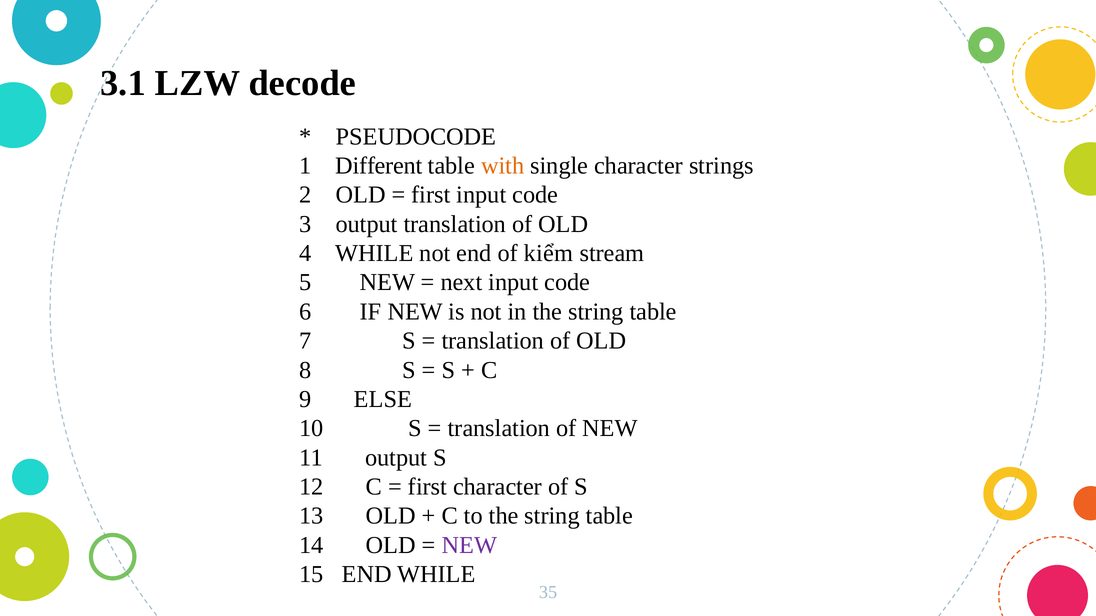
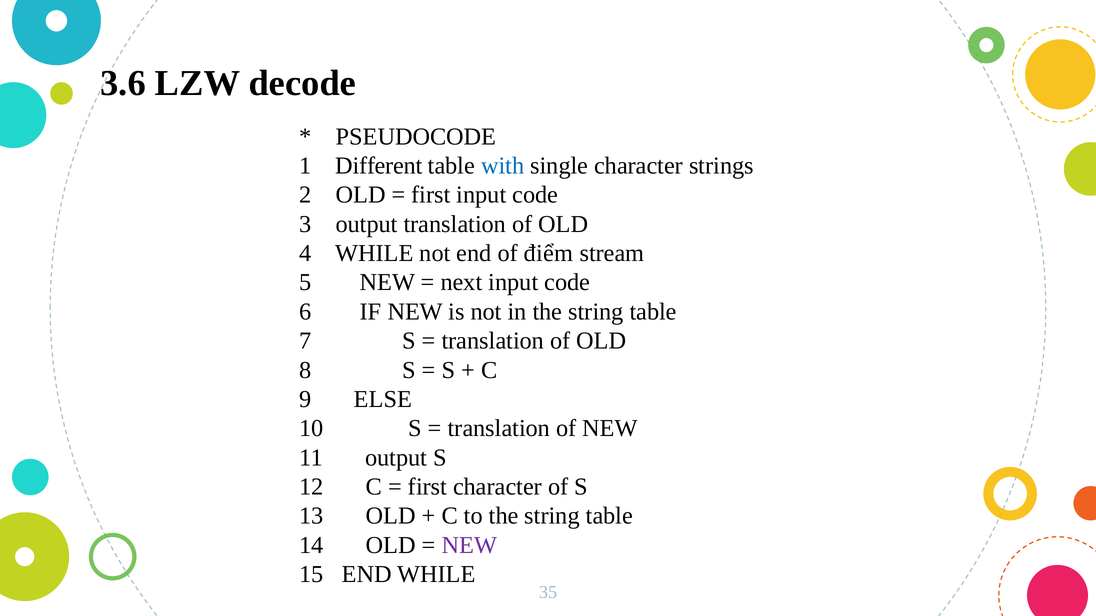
3.1: 3.1 -> 3.6 (123, 83)
with colour: orange -> blue (503, 166)
kiểm: kiểm -> điểm (549, 253)
